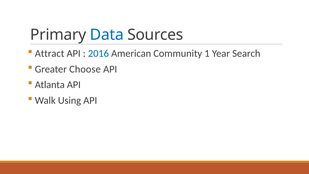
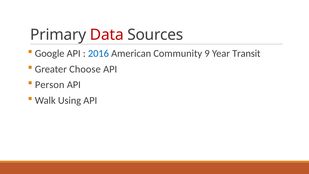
Data colour: blue -> red (107, 35)
Attract: Attract -> Google (50, 53)
1: 1 -> 9 (207, 53)
Search: Search -> Transit (246, 53)
Atlanta: Atlanta -> Person (50, 85)
